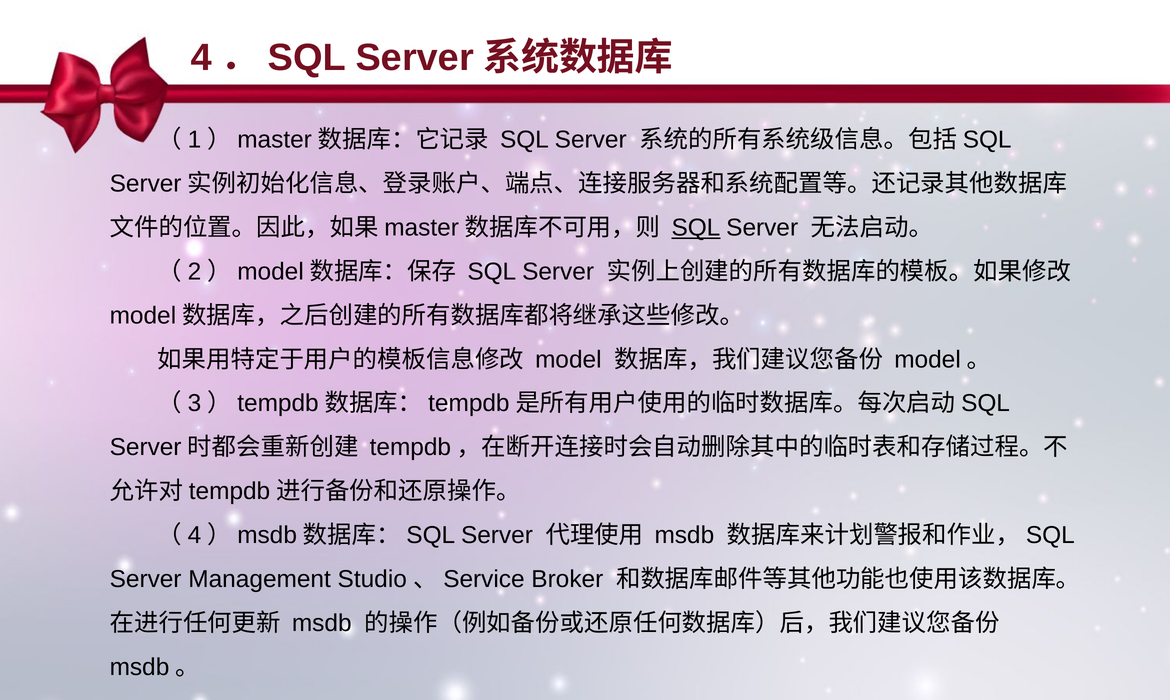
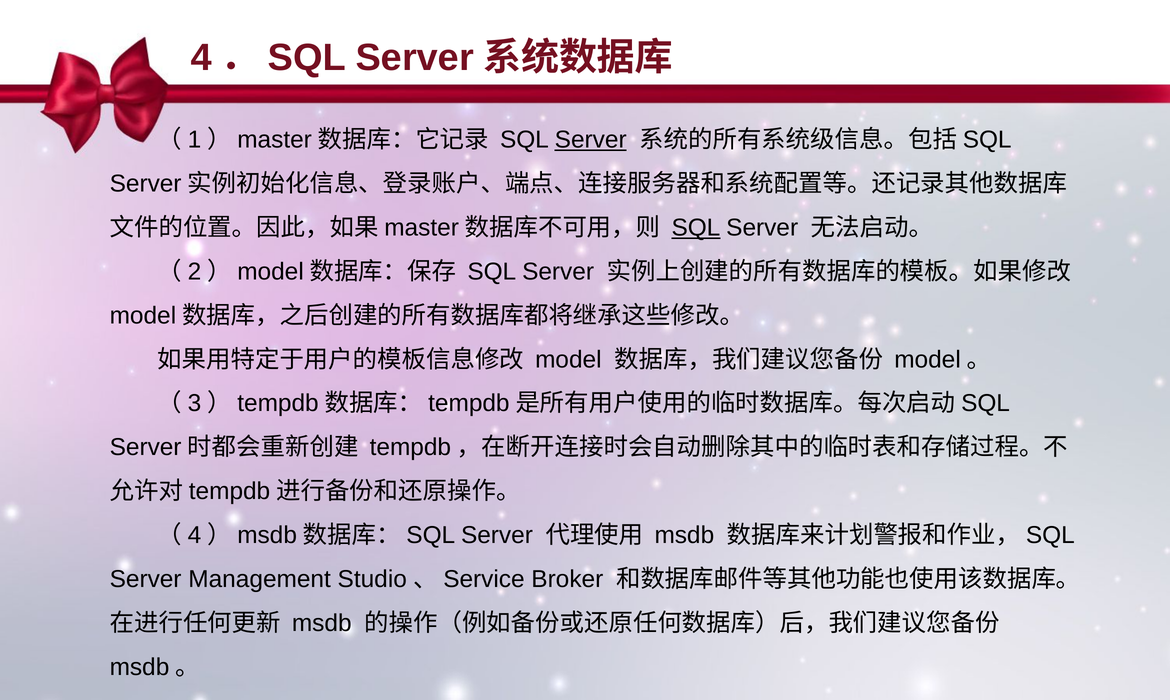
Server underline: none -> present (591, 140)
